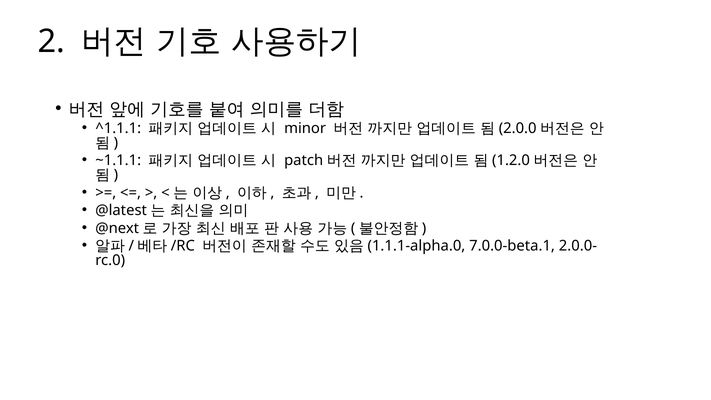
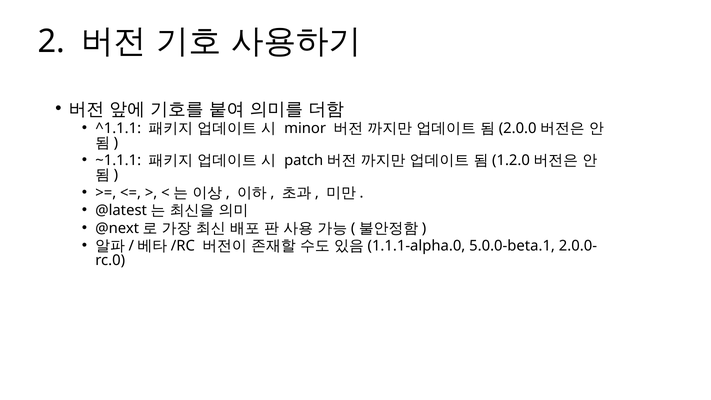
7.0.0-beta.1: 7.0.0-beta.1 -> 5.0.0-beta.1 (512, 246)
